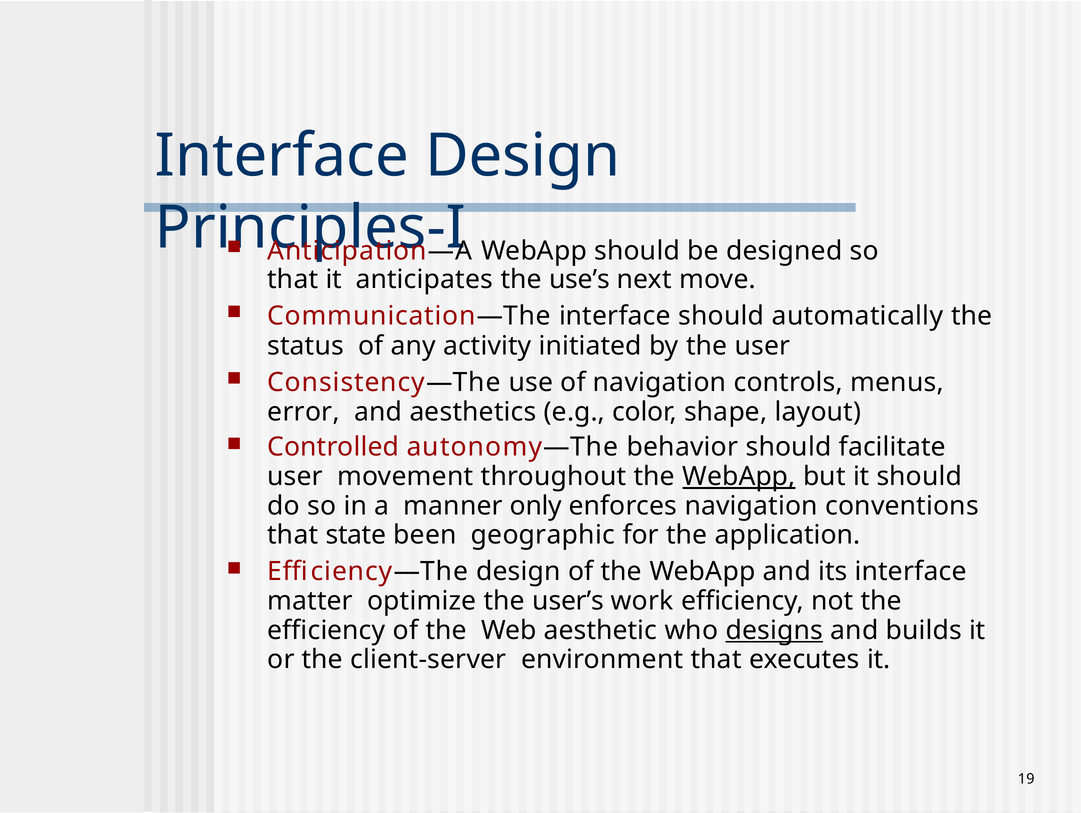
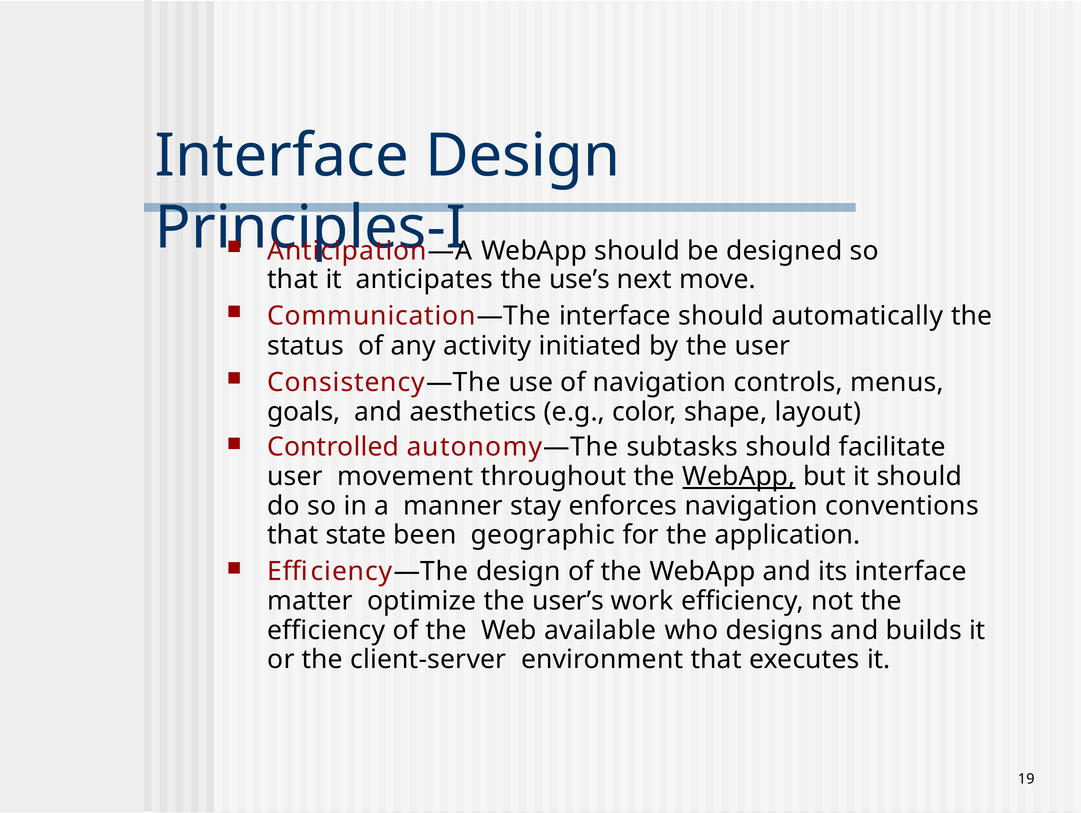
error: error -> goals (304, 412)
behavior: behavior -> subtasks (682, 447)
only: only -> stay (536, 505)
aesthetic: aesthetic -> available (600, 630)
designs underline: present -> none (774, 630)
